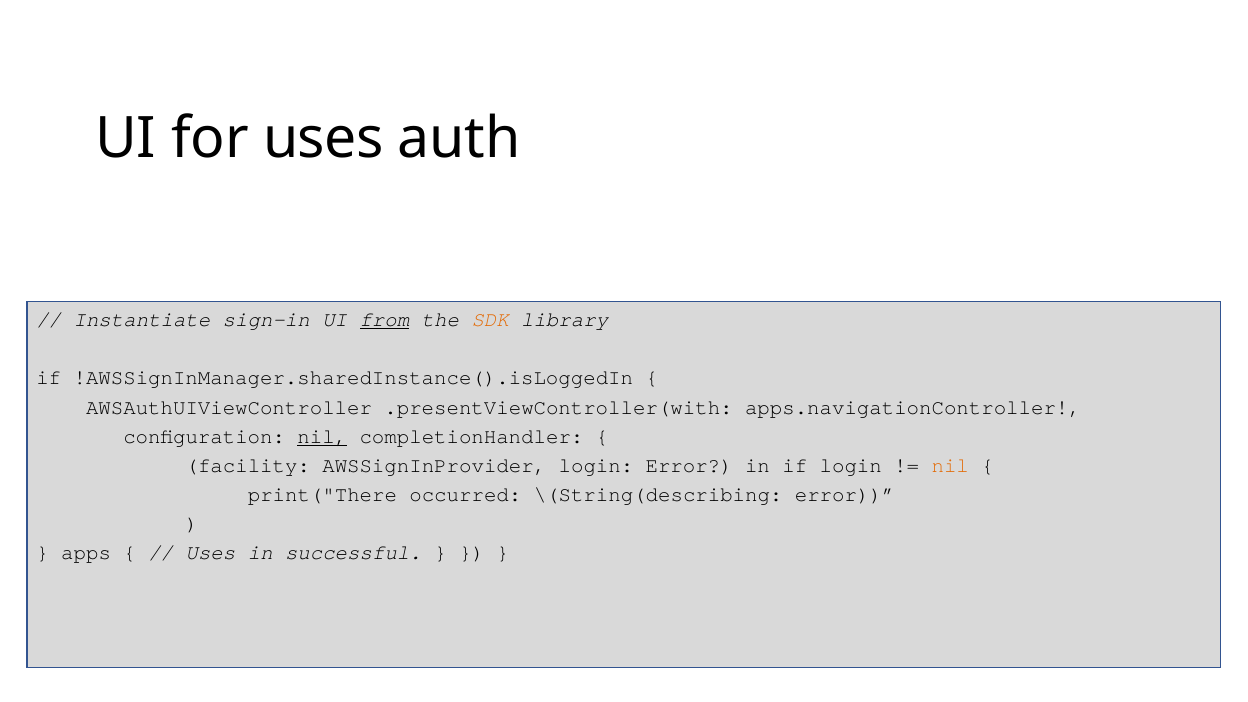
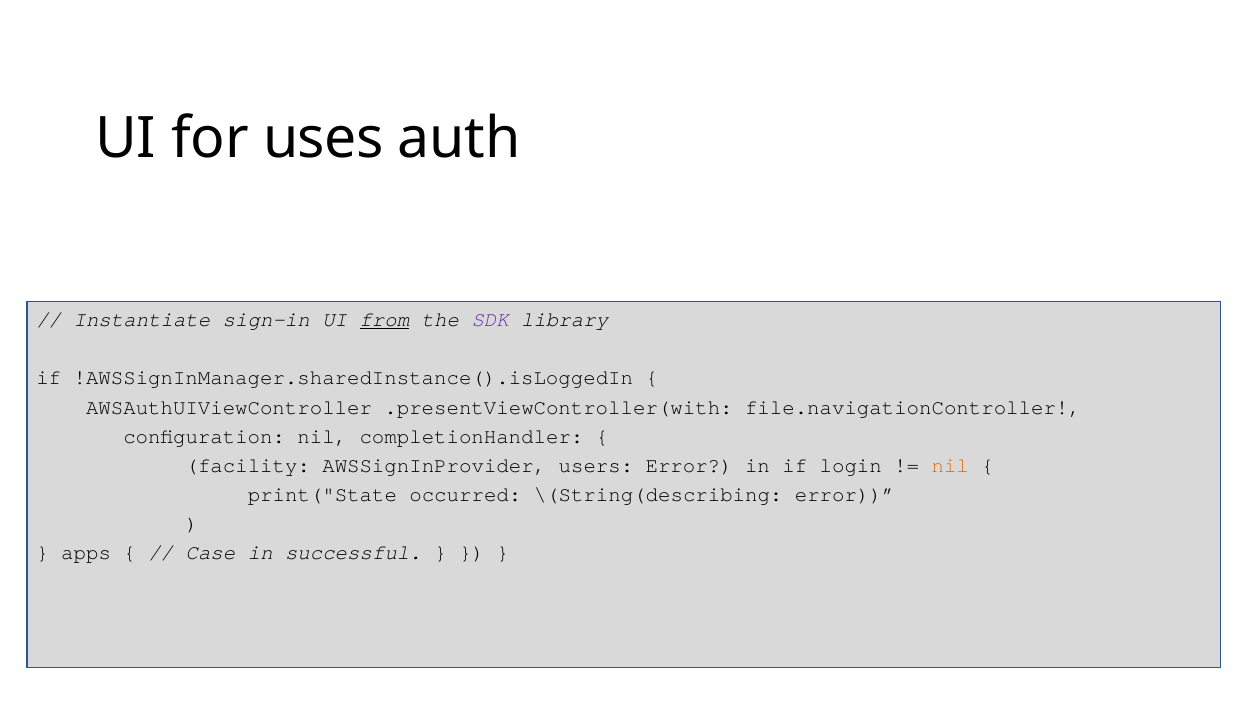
SDK colour: orange -> purple (490, 320)
apps.navigationController: apps.navigationController -> file.navigationController (913, 407)
nil underline: present -> none (322, 436)
AWSSignInProvider login: login -> users (596, 465)
print("There: print("There -> print("State (322, 495)
Uses: Uses -> Case (210, 553)
